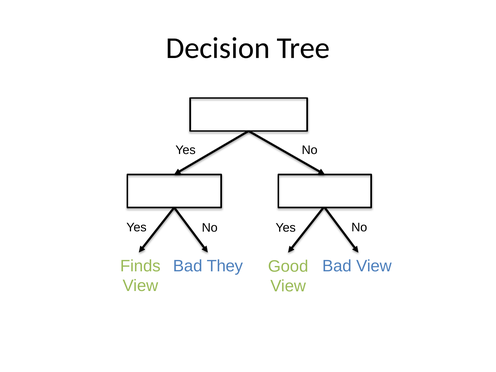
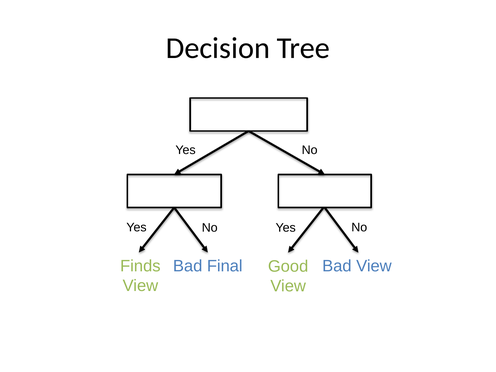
They: They -> Final (225, 266)
